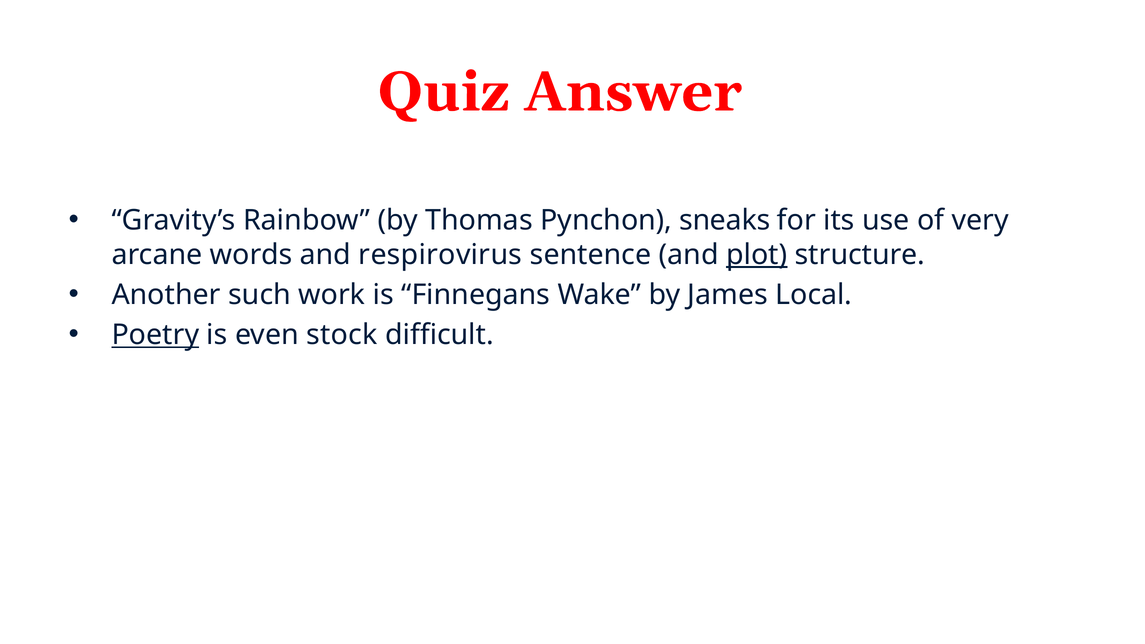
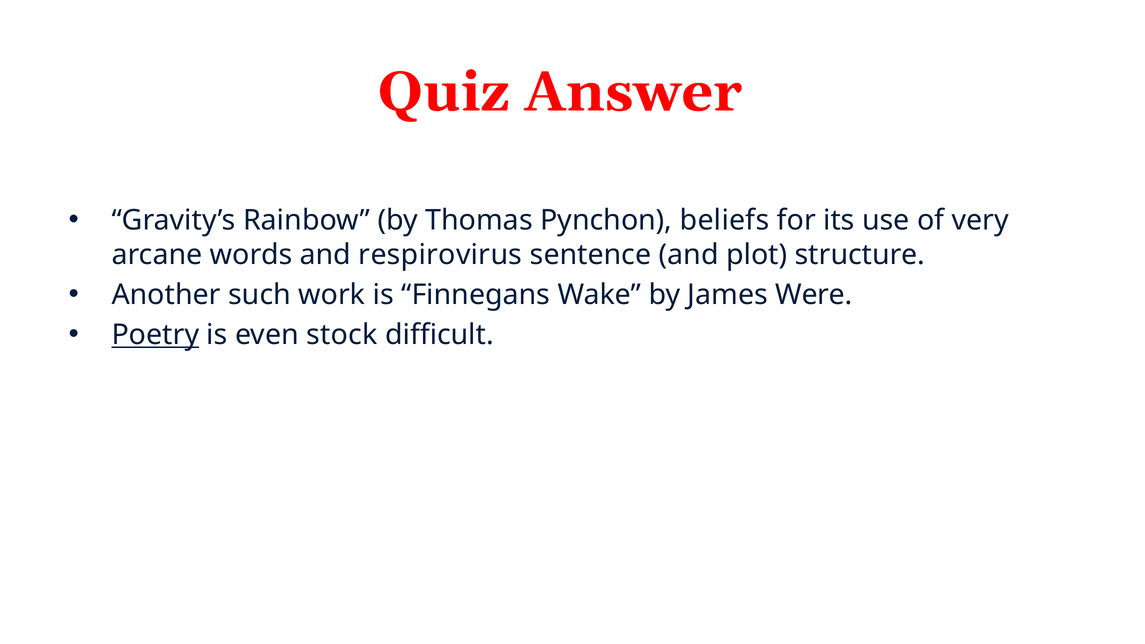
sneaks: sneaks -> beliefs (724, 220)
plot underline: present -> none (757, 255)
Local: Local -> Were (814, 295)
